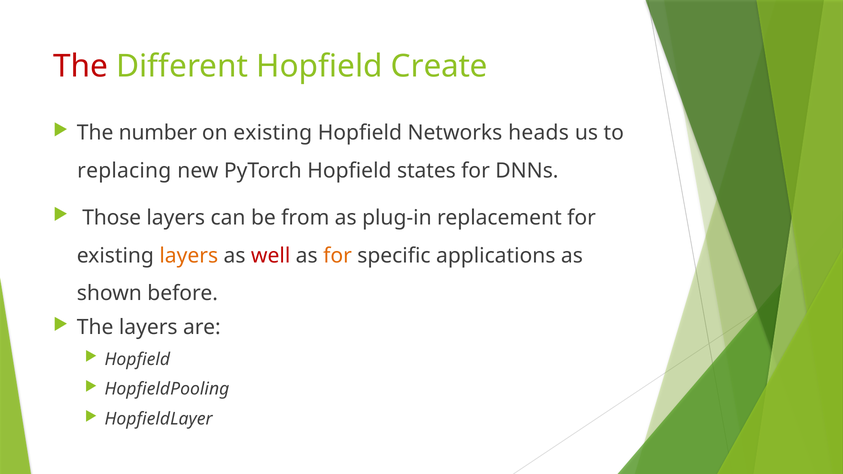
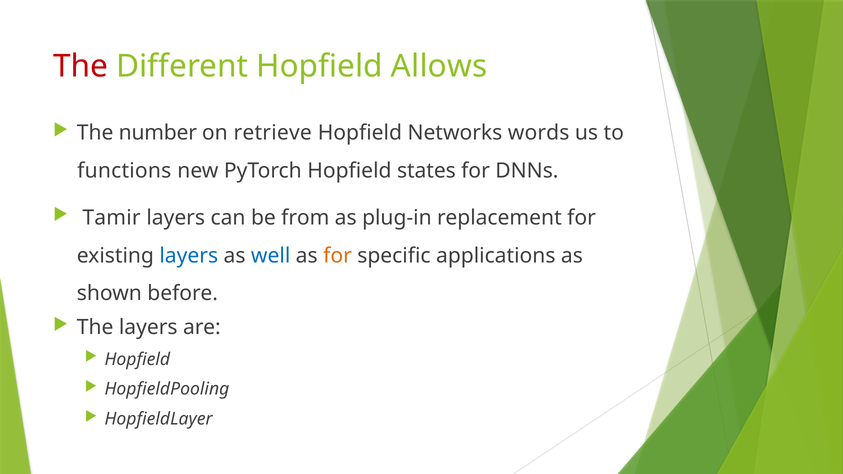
Create: Create -> Allows (439, 66)
on existing: existing -> retrieve (273, 133)
heads: heads -> words (539, 133)
replacing: replacing -> functions (124, 171)
Those: Those -> Tamir (112, 218)
layers colour: orange -> blue (189, 256)
well colour: red -> blue (271, 256)
